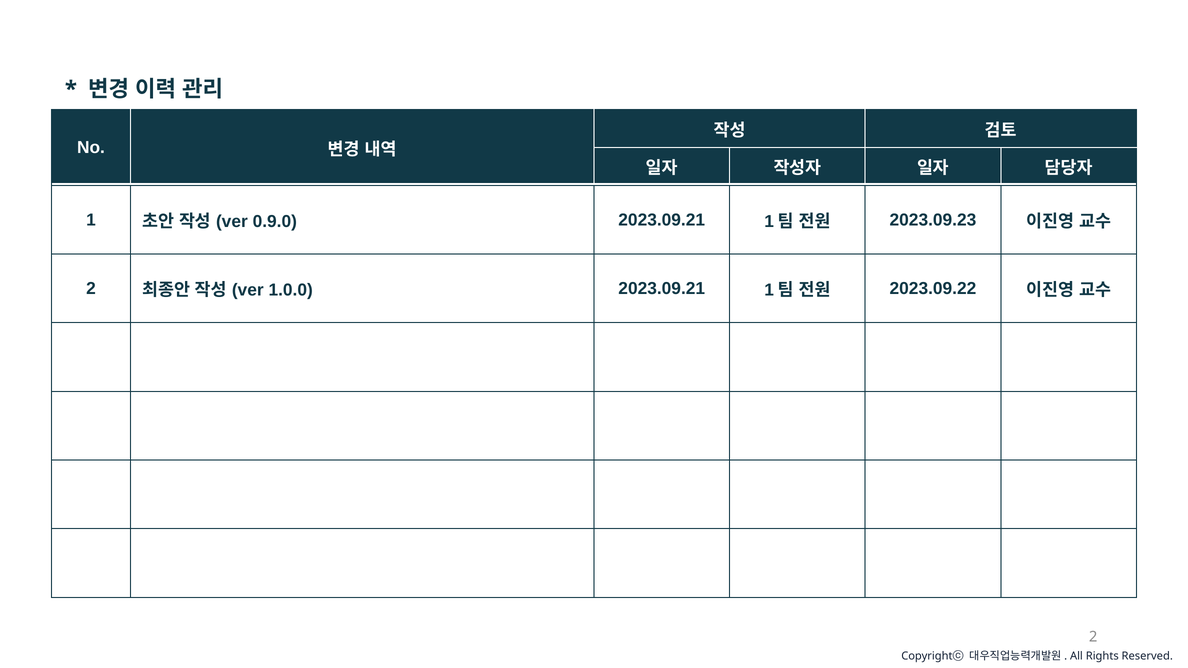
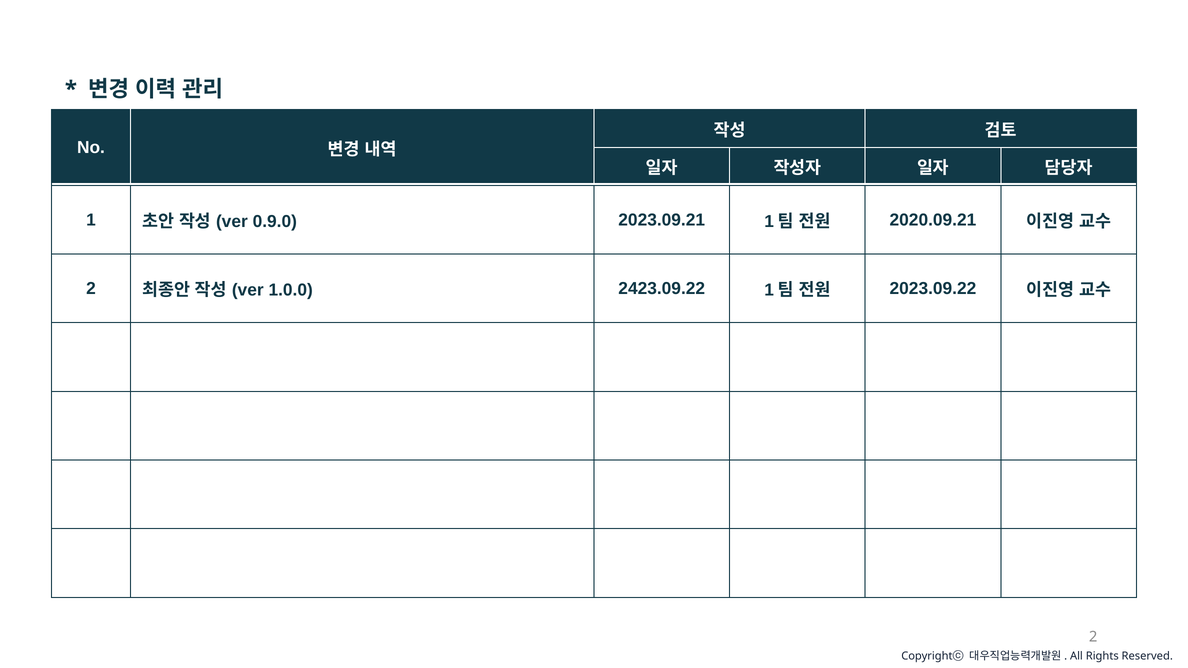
2023.09.23: 2023.09.23 -> 2020.09.21 (933, 220)
1.0.0 2023.09.21: 2023.09.21 -> 2423.09.22 (662, 289)
